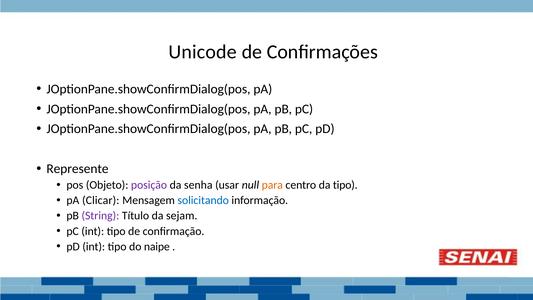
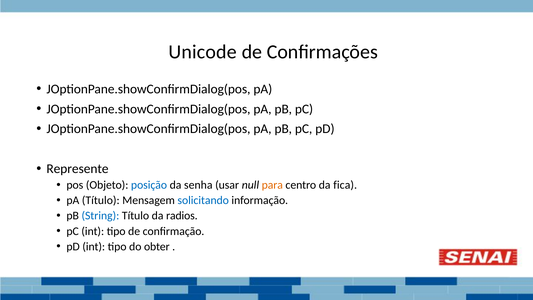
posição colour: purple -> blue (149, 185)
da tipo: tipo -> fica (345, 185)
pA Clicar: Clicar -> Título (101, 200)
String colour: purple -> blue (100, 216)
sejam: sejam -> radios (182, 216)
naipe: naipe -> obter (157, 246)
